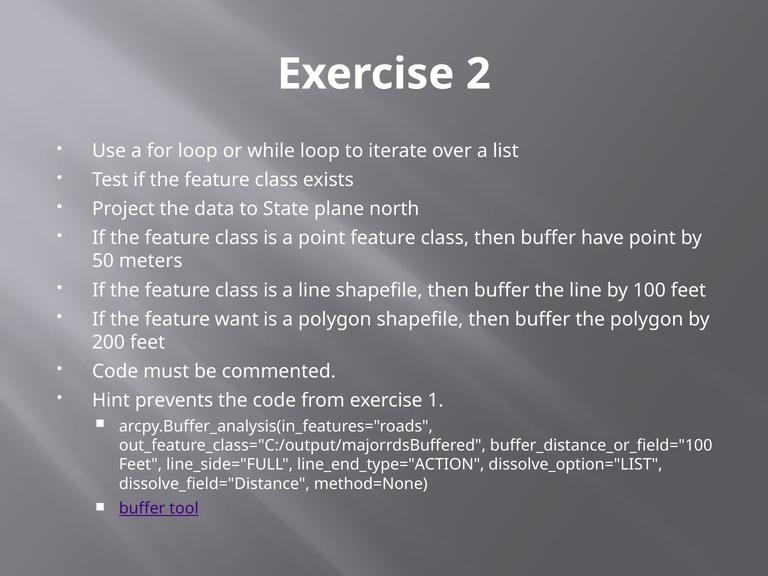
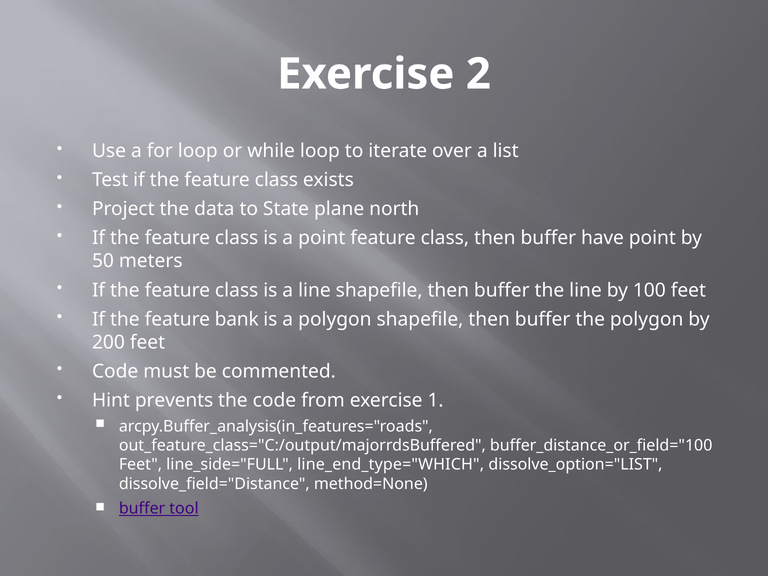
want: want -> bank (237, 319)
line_end_type="ACTION: line_end_type="ACTION -> line_end_type="WHICH (391, 465)
